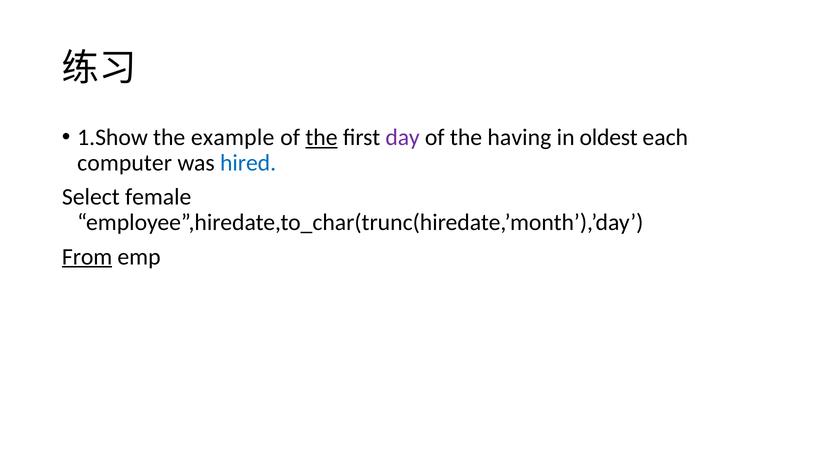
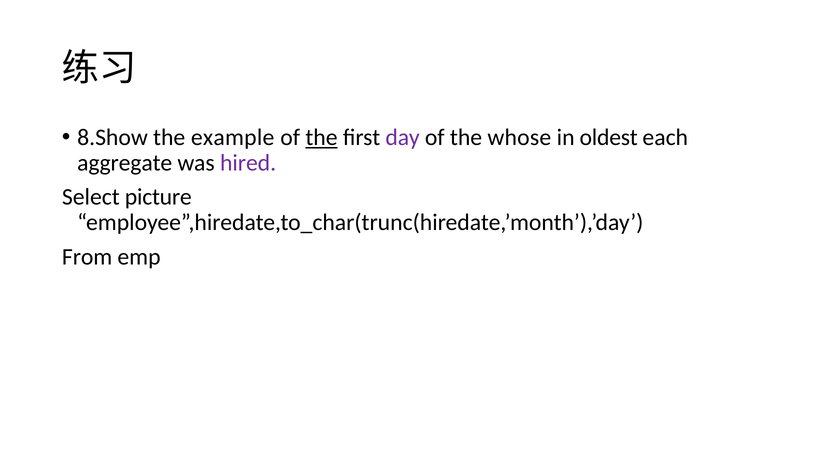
1.Show: 1.Show -> 8.Show (113, 137)
having: having -> whose (519, 137)
computer: computer -> aggregate (125, 163)
hired colour: blue -> purple (248, 163)
female: female -> picture (158, 197)
From underline: present -> none (87, 257)
